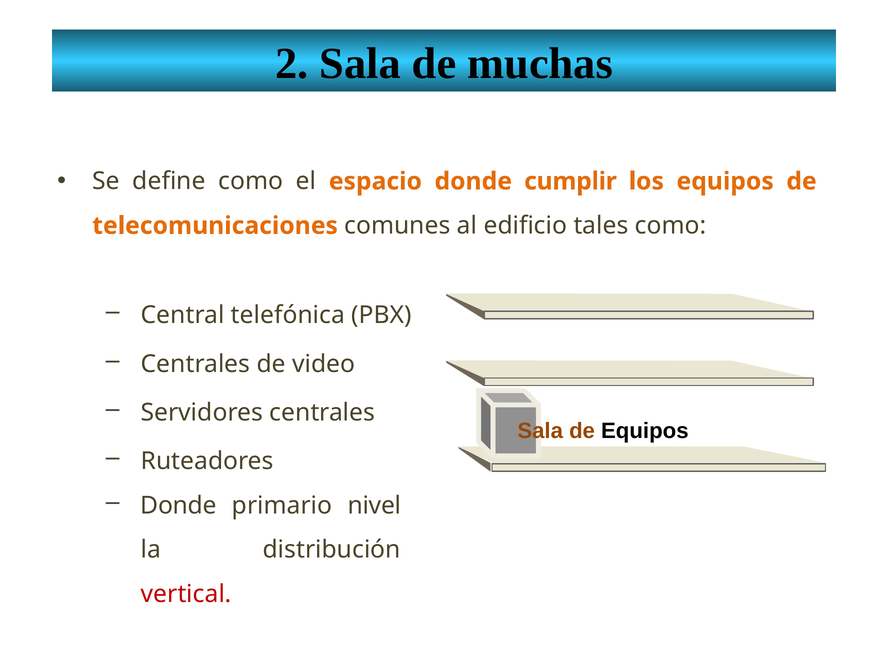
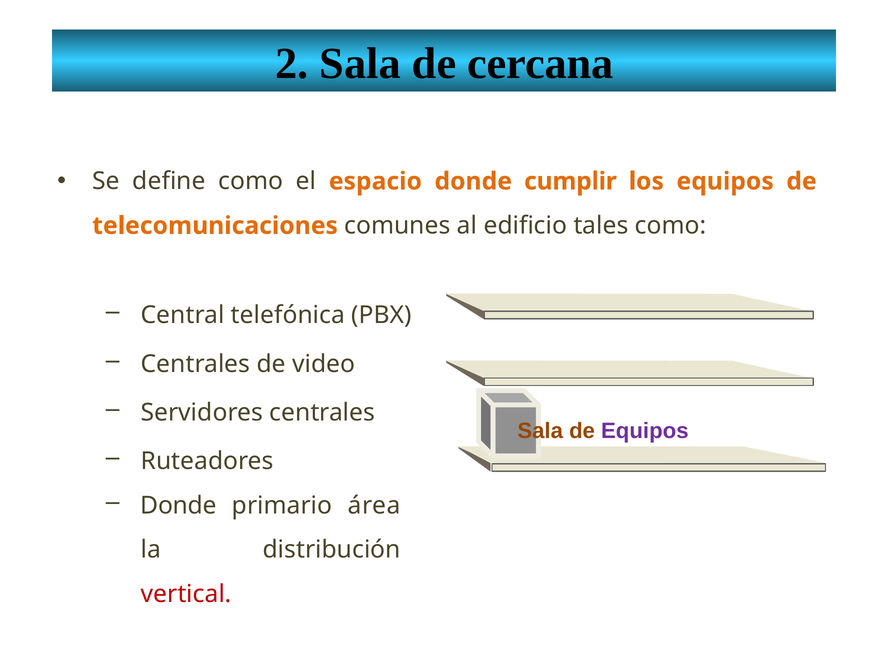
muchas: muchas -> cercana (540, 64)
Equipos colour: black -> purple (645, 431)
nivel: nivel -> área (374, 505)
